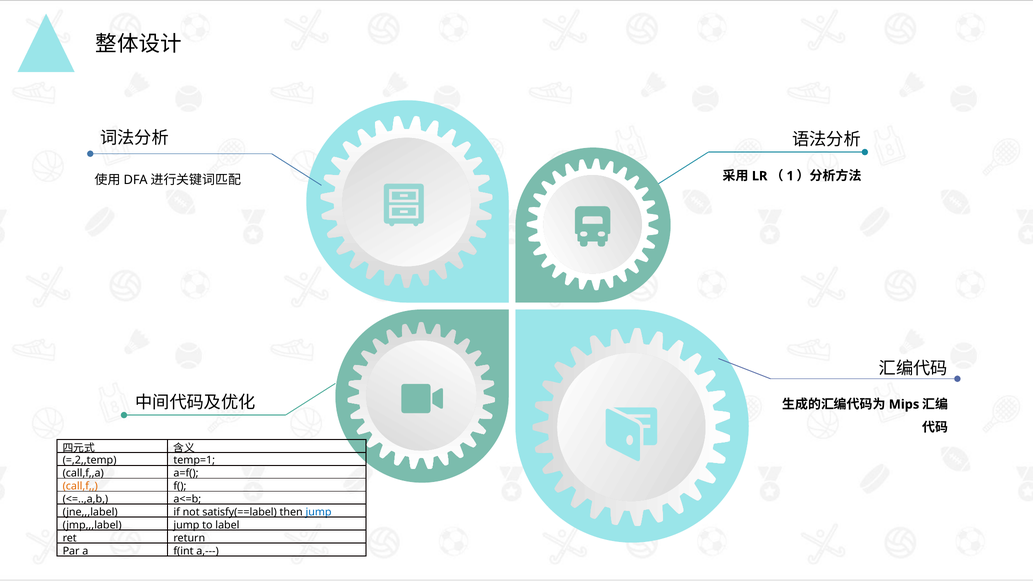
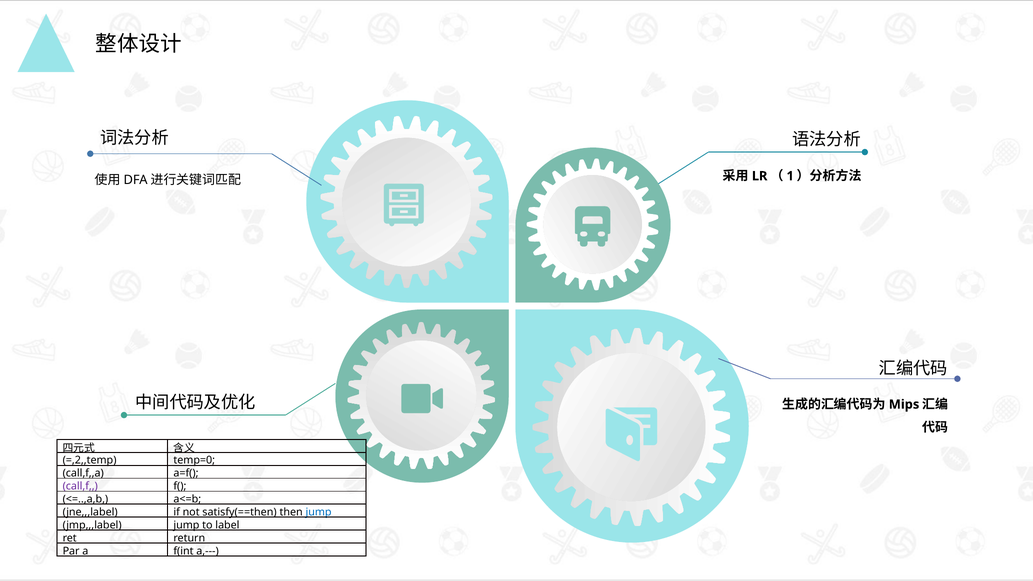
temp=1: temp=1 -> temp=0 (194, 460)
call,f colour: orange -> purple (80, 486)
satisfy(==label: satisfy(==label -> satisfy(==then (240, 512)
